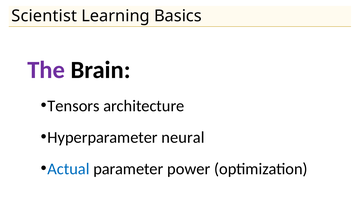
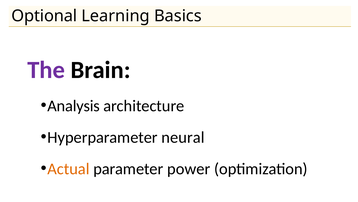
Scientist: Scientist -> Optional (44, 16)
Tensors: Tensors -> Analysis (74, 105)
Actual colour: blue -> orange (68, 168)
